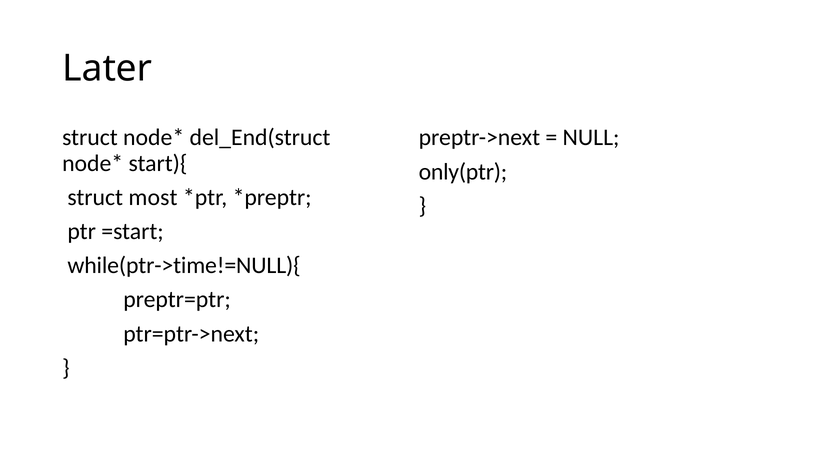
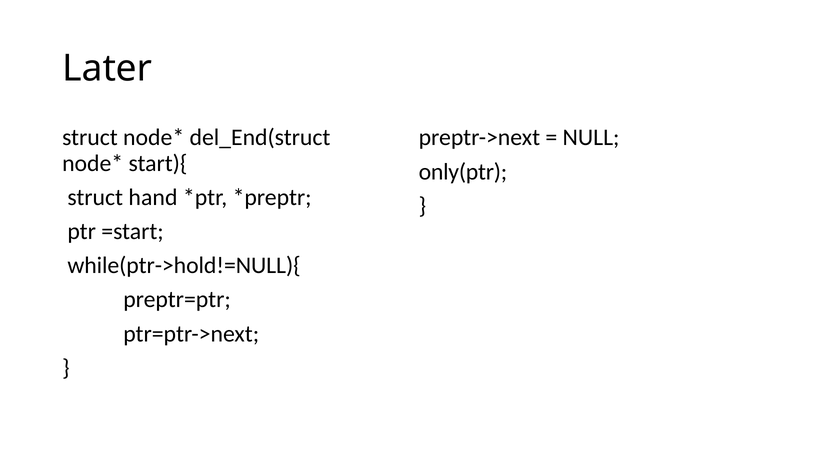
most: most -> hand (153, 197)
while(ptr->time!=NULL){: while(ptr->time!=NULL){ -> while(ptr->hold!=NULL){ (184, 266)
